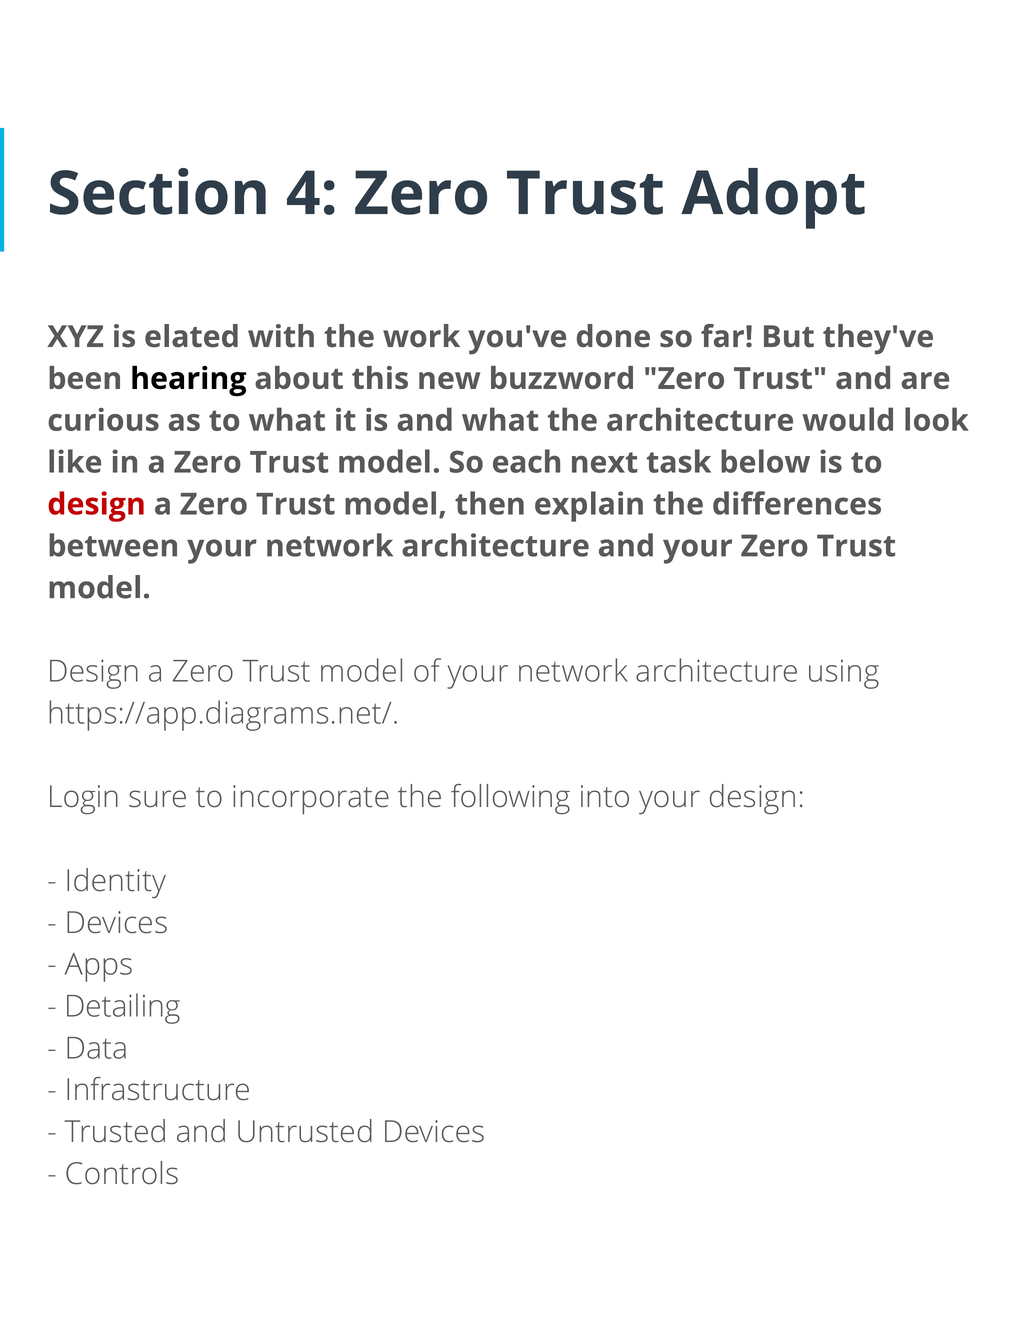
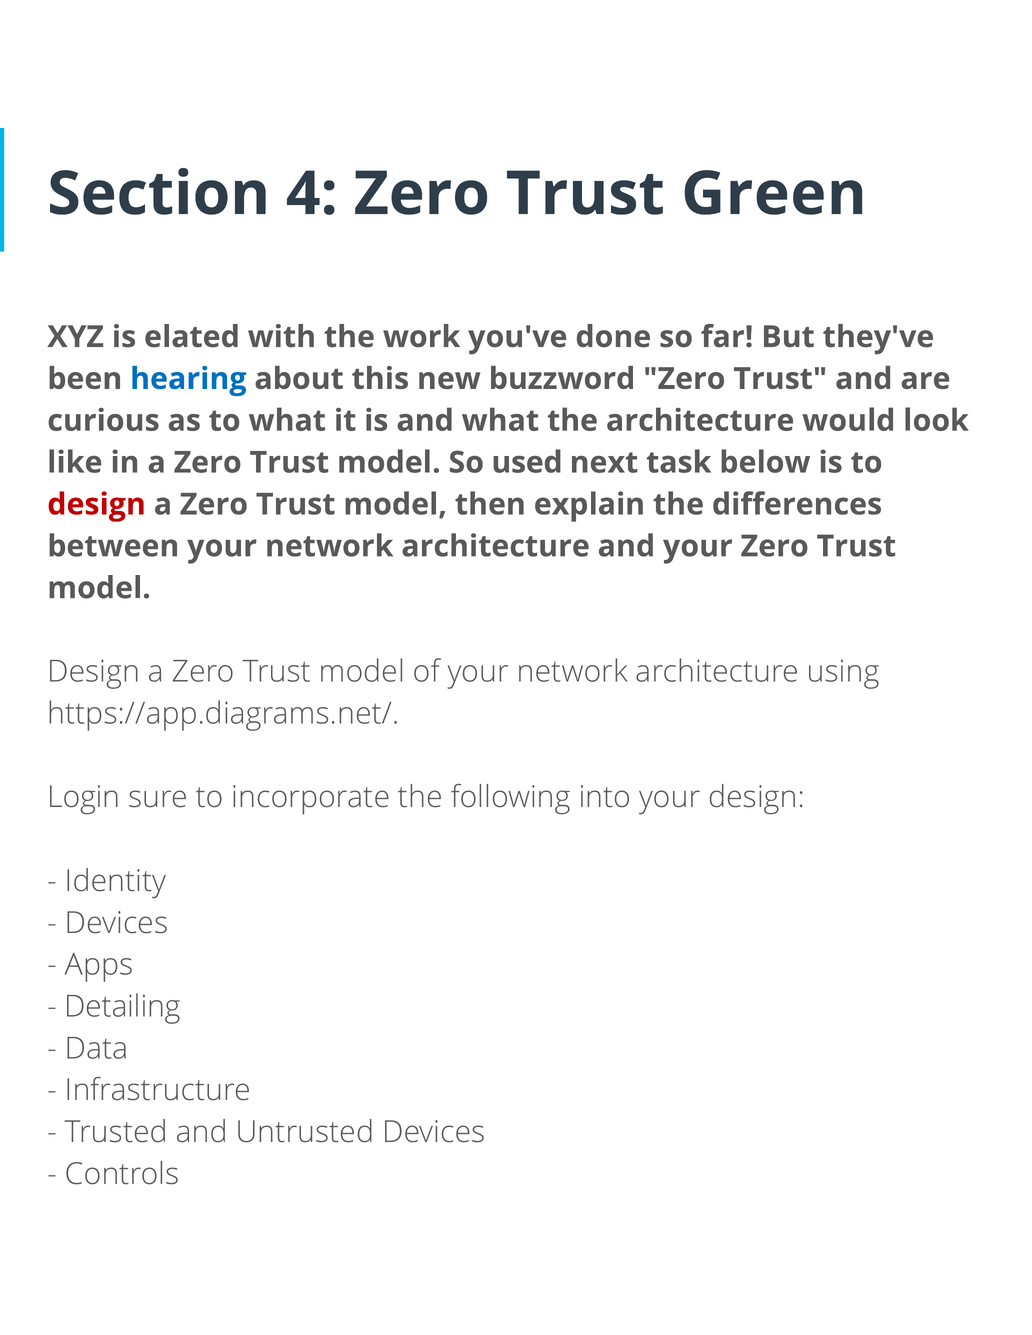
Adopt: Adopt -> Green (774, 194)
hearing colour: black -> blue (188, 379)
each: each -> used (527, 463)
